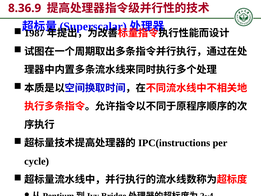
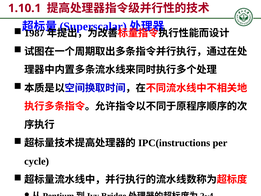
8.36.9: 8.36.9 -> 1.10.1 (25, 8)
